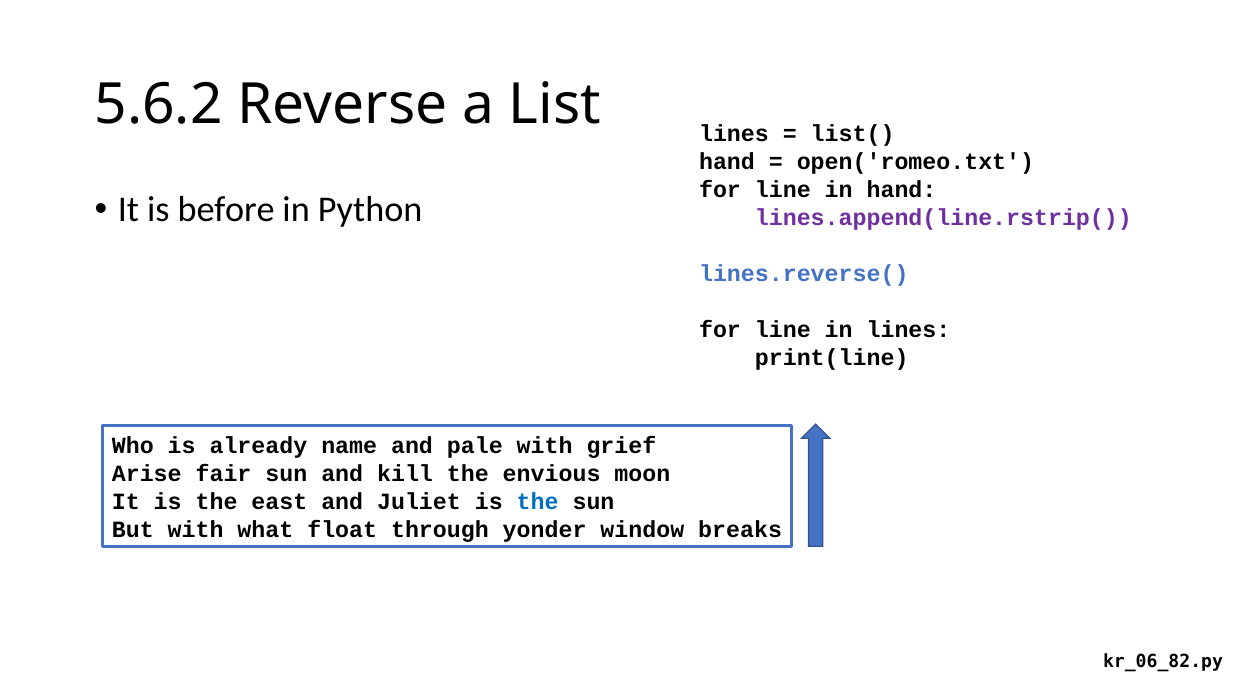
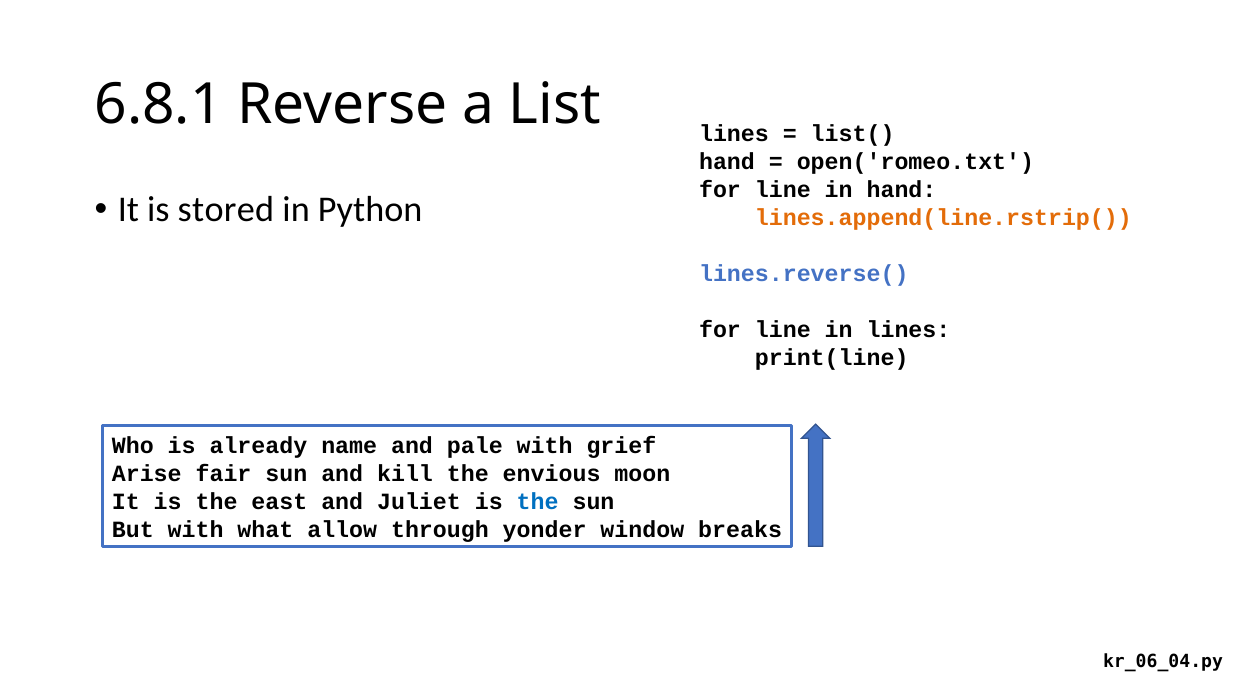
5.6.2: 5.6.2 -> 6.8.1 (159, 104)
before: before -> stored (226, 210)
lines.append(line.rstrip( colour: purple -> orange (943, 218)
float: float -> allow (342, 530)
kr_06_82.py: kr_06_82.py -> kr_06_04.py (1163, 662)
